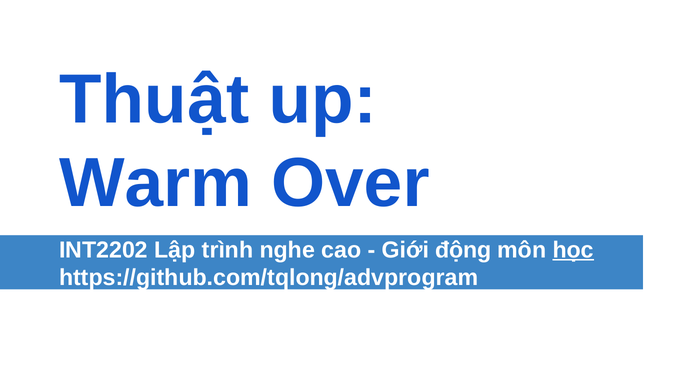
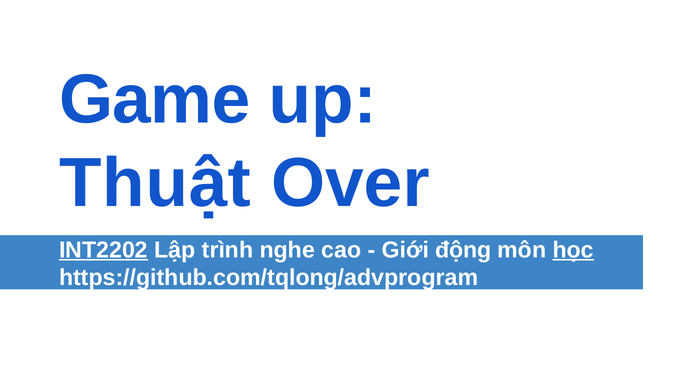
Thuật: Thuật -> Game (155, 100)
Warm: Warm -> Thuật (155, 183)
INT2202 underline: none -> present (103, 250)
